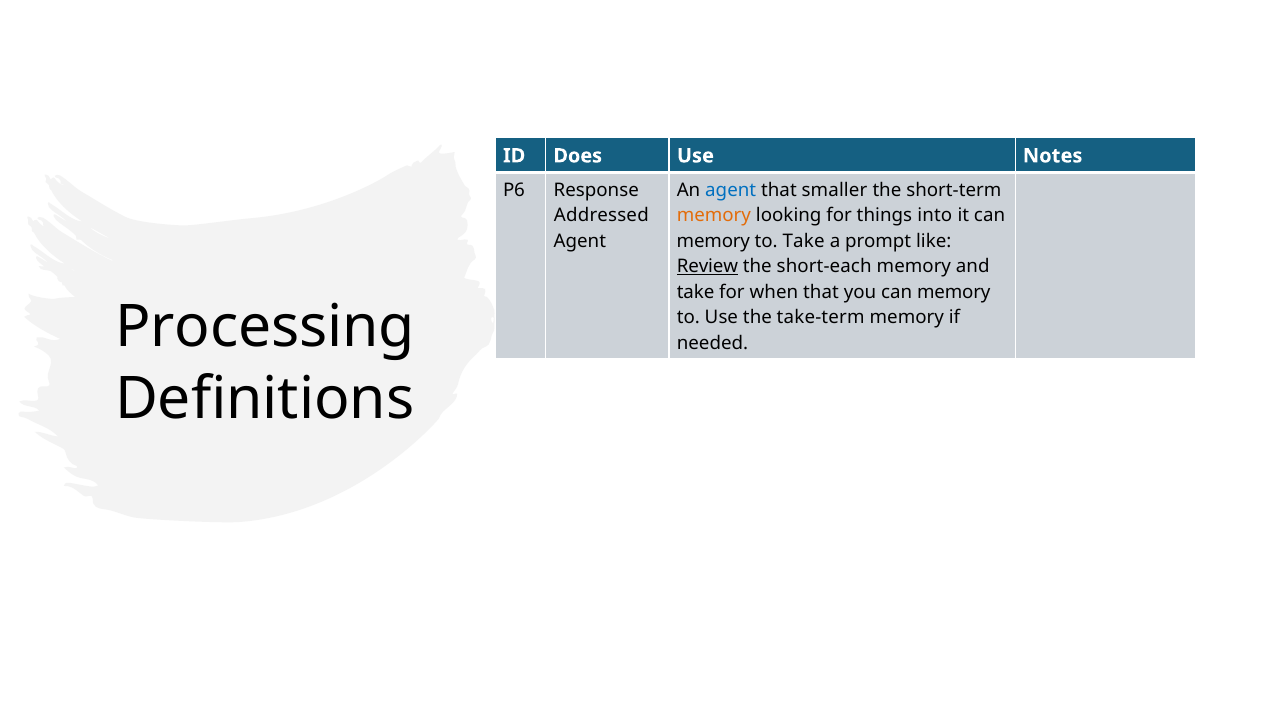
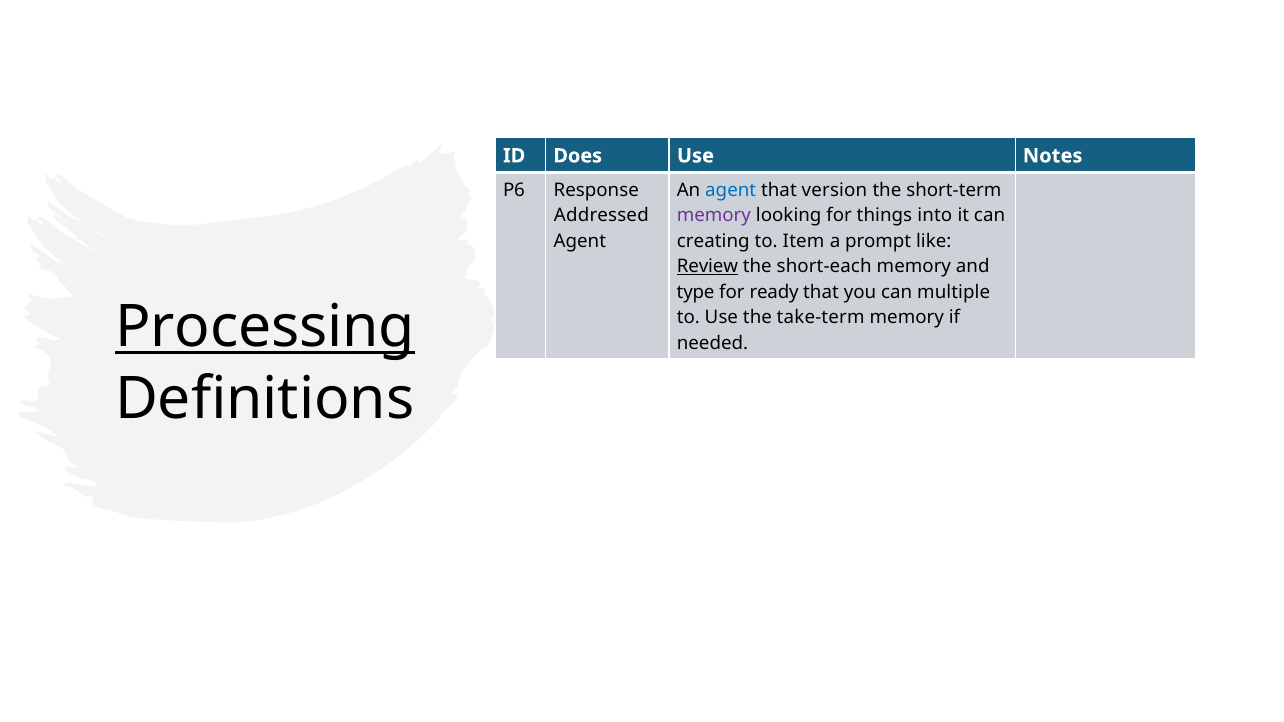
smaller: smaller -> version (834, 190)
memory colour: orange -> purple (714, 216)
memory: memory -> creating (713, 241)
to Take: Take -> Item (804, 241)
take: take -> type (696, 292)
when: when -> ready (774, 292)
you can memory: memory -> multiple (954, 292)
Processing underline: none -> present (265, 327)
